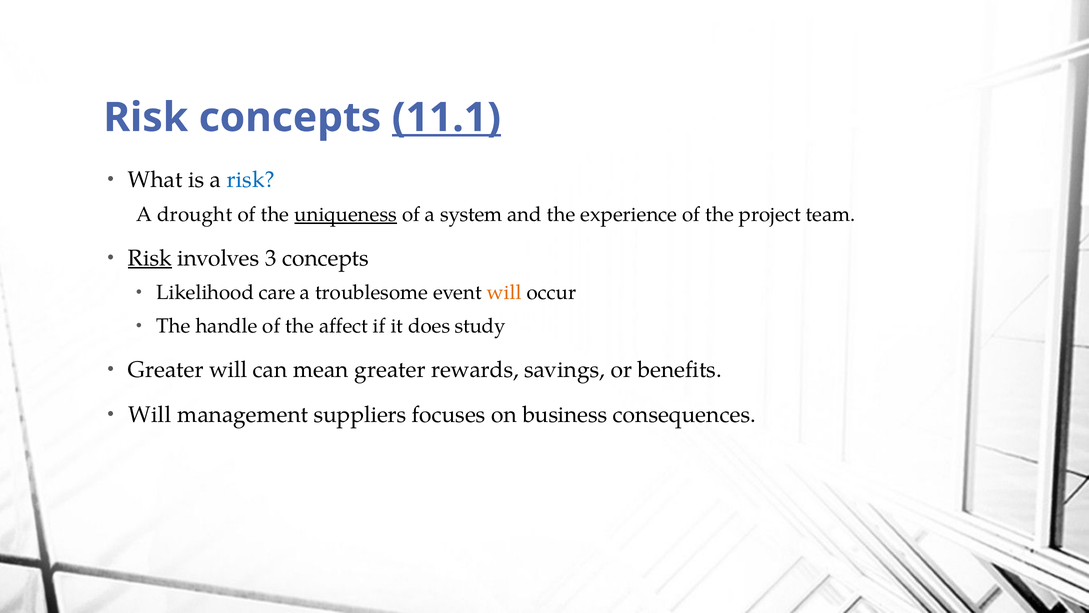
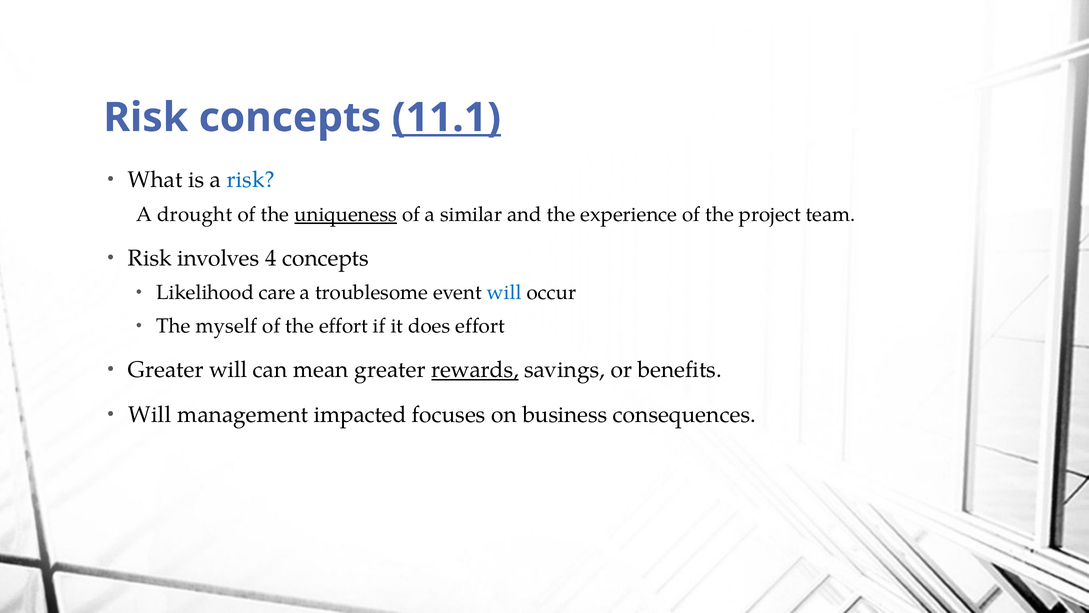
system: system -> similar (471, 214)
Risk underline: present -> none (150, 258)
3: 3 -> 4 (271, 258)
will colour: orange -> blue (504, 293)
handle: handle -> myself (226, 326)
the affect: affect -> effort (343, 326)
does study: study -> effort (480, 326)
rewards underline: none -> present (475, 370)
suppliers: suppliers -> impacted (360, 415)
